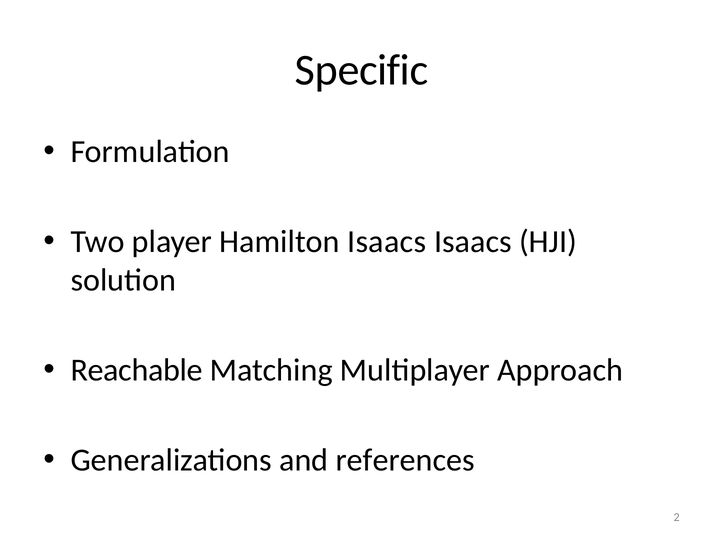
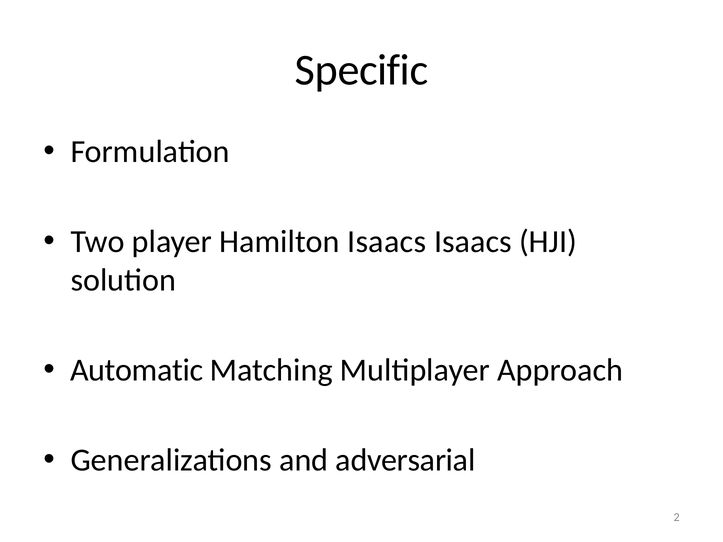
Reachable: Reachable -> Automatic (137, 370)
references: references -> adversarial (405, 460)
